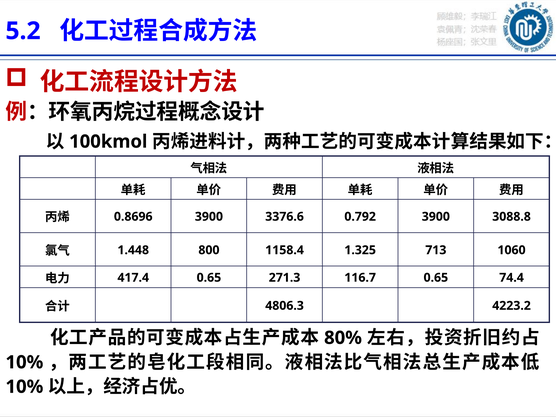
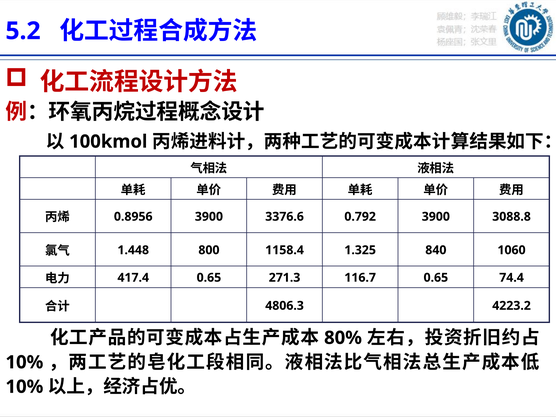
0.8696: 0.8696 -> 0.8956 (133, 217)
713: 713 -> 840 (436, 250)
